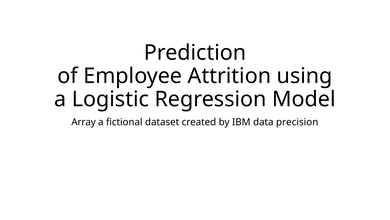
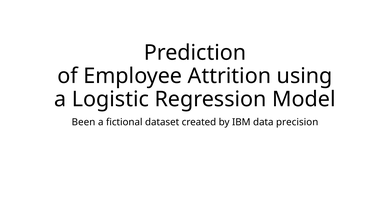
Array: Array -> Been (83, 122)
